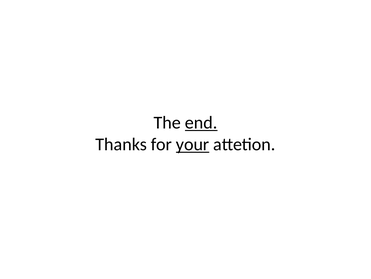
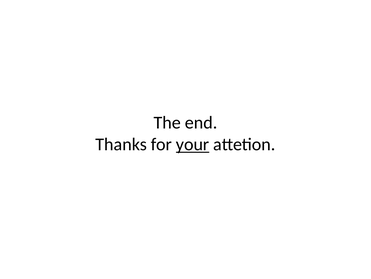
end underline: present -> none (201, 122)
